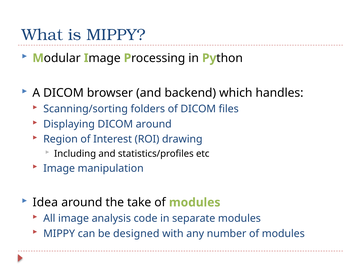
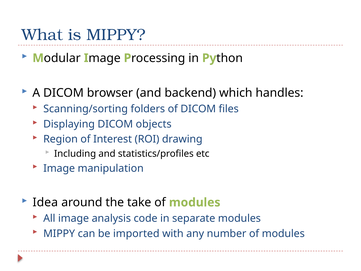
DICOM around: around -> objects (154, 124)
designed: designed -> imported (136, 233)
